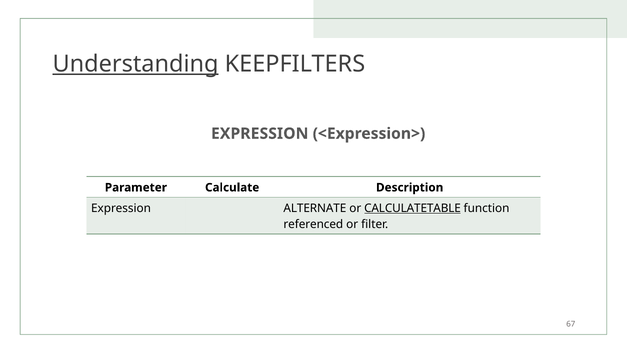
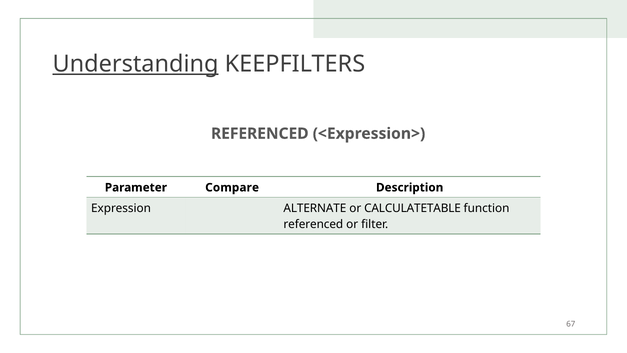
EXPRESSION: EXPRESSION -> REFERENCED (260, 133)
Calculate: Calculate -> Compare (232, 187)
CALCULATETABLE underline: present -> none (413, 208)
